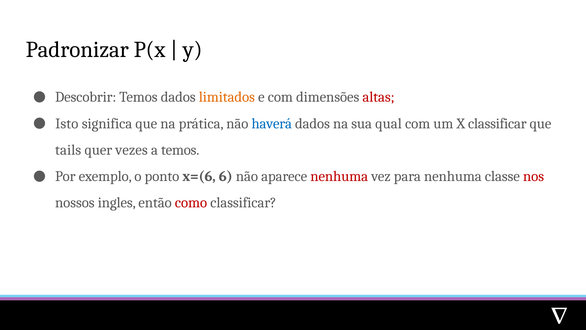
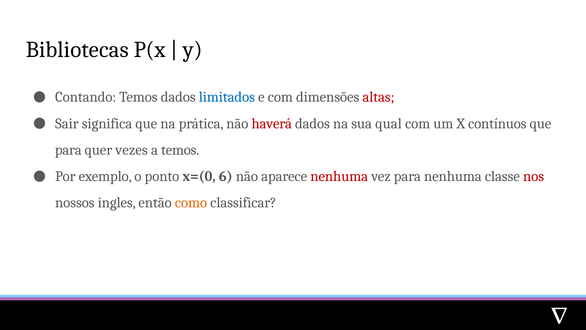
Padronizar: Padronizar -> Bibliotecas (77, 50)
Descobrir: Descobrir -> Contando (86, 97)
limitados colour: orange -> blue (227, 97)
Isto: Isto -> Sair (67, 123)
haverá colour: blue -> red (272, 123)
X classificar: classificar -> contínuos (497, 123)
tails: tails -> para (68, 150)
x=(6: x=(6 -> x=(0 (199, 176)
como colour: red -> orange (191, 203)
